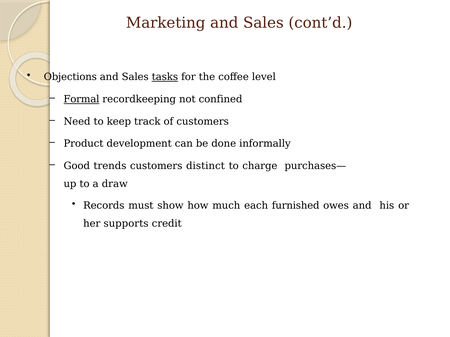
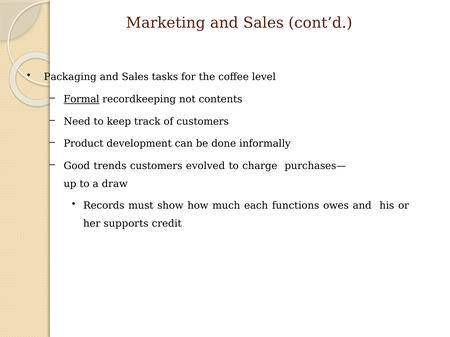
Objections: Objections -> Packaging (70, 77)
tasks underline: present -> none (165, 77)
confined: confined -> contents (221, 99)
distinct: distinct -> evolved (205, 166)
furnished: furnished -> functions (296, 206)
